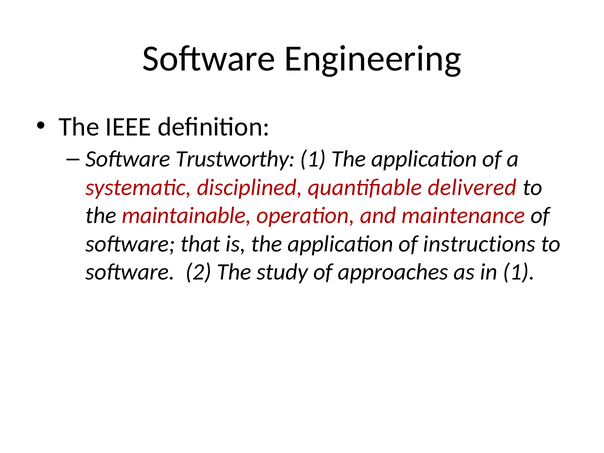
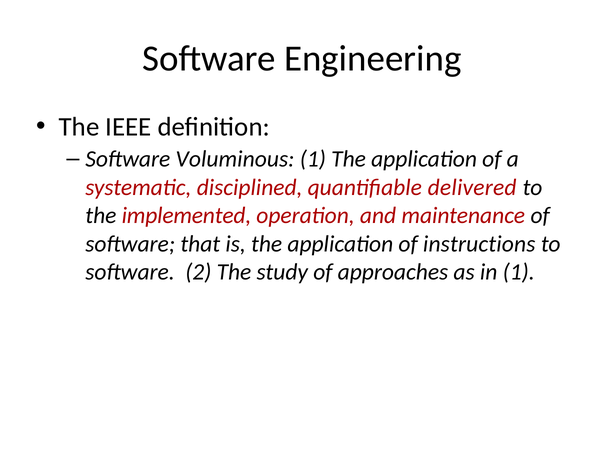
Trustworthy: Trustworthy -> Voluminous (235, 159)
maintainable: maintainable -> implemented (186, 216)
